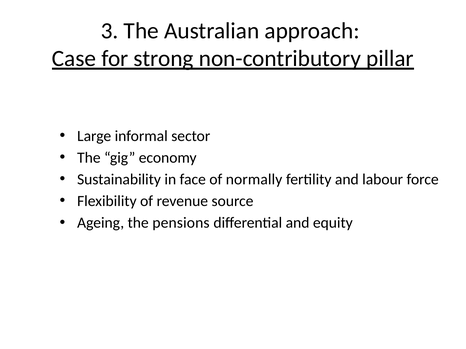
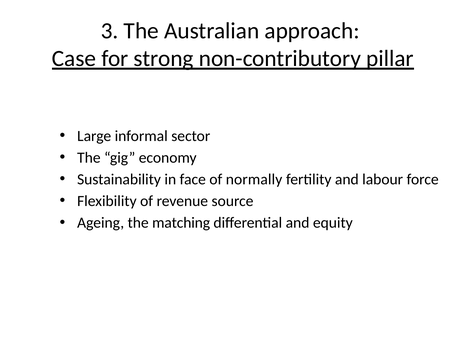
pensions: pensions -> matching (181, 223)
